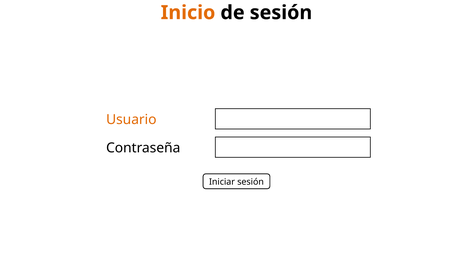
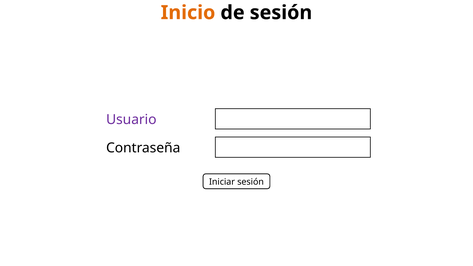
Usuario colour: orange -> purple (131, 120)
